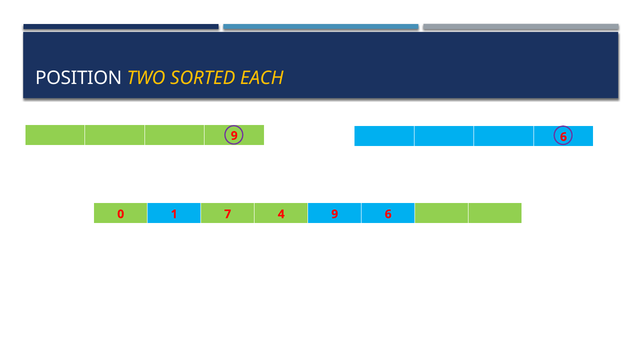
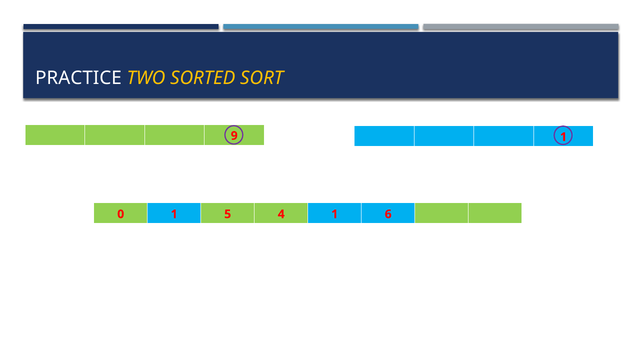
POSITION: POSITION -> PRACTICE (78, 78)
EACH: EACH -> SORT (262, 78)
6: 6 -> 1 (563, 137)
7: 7 -> 5 (228, 214)
4 9: 9 -> 1 (335, 214)
